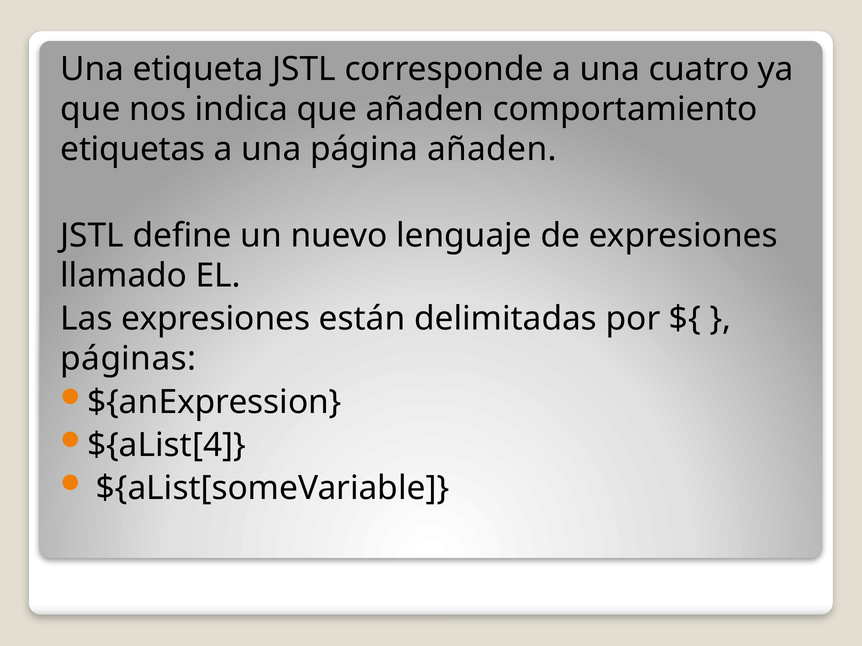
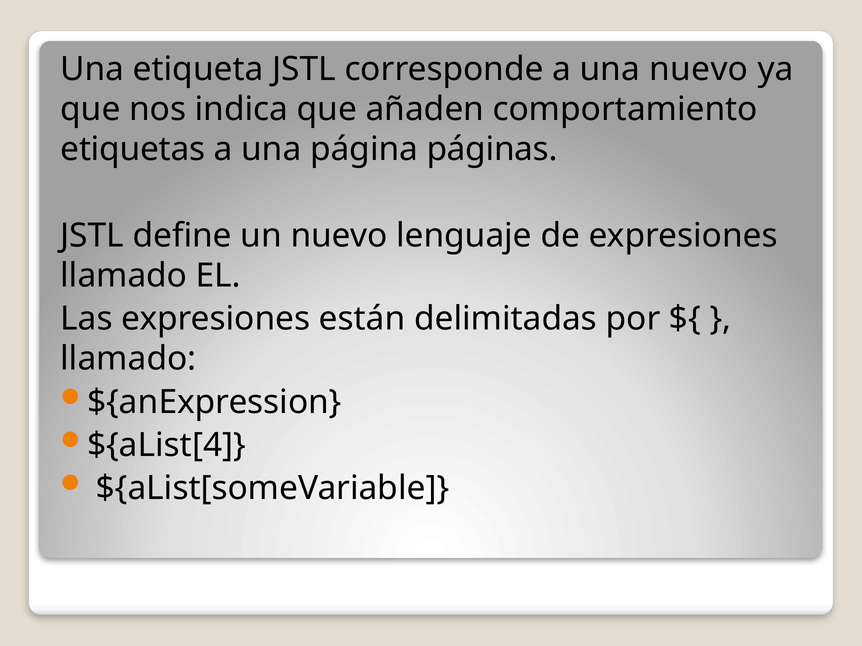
una cuatro: cuatro -> nuevo (699, 69)
página añaden: añaden -> páginas (492, 149)
páginas: páginas -> llamado (128, 359)
